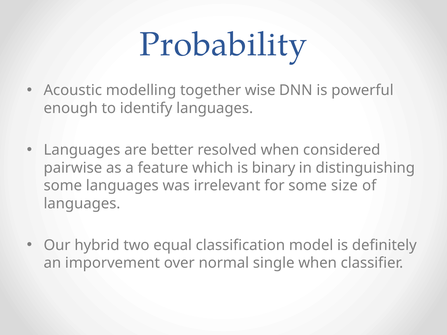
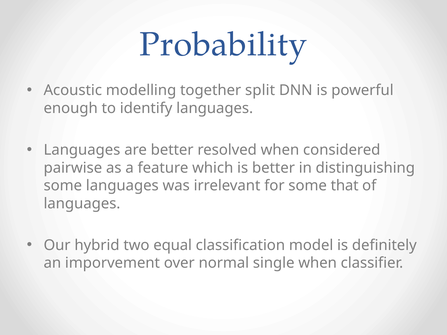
wise: wise -> split (260, 90)
is binary: binary -> better (273, 168)
size: size -> that (345, 186)
